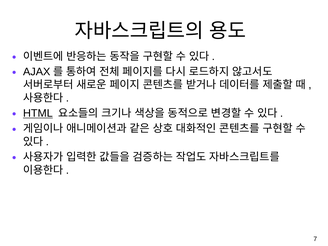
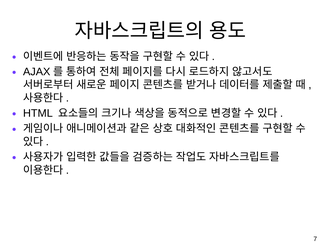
HTML underline: present -> none (38, 113)
